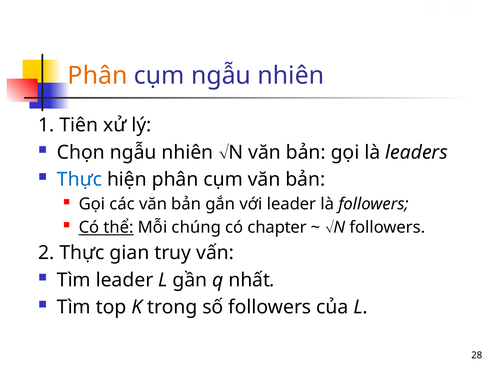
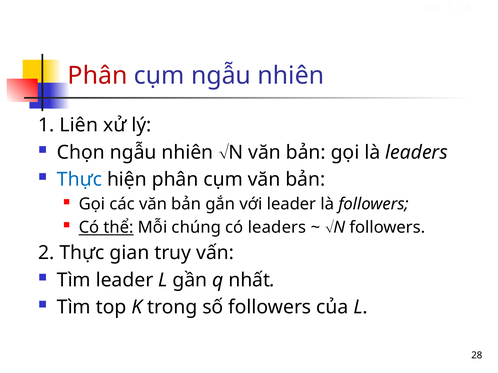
Phân colour: orange -> red (98, 76)
Tiên: Tiên -> Liên (79, 125)
có chapter: chapter -> leaders (277, 228)
